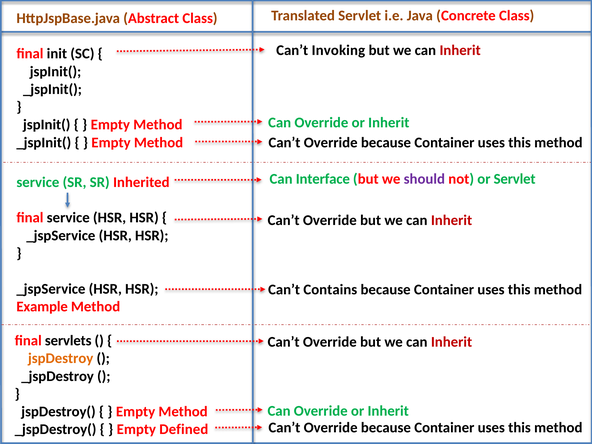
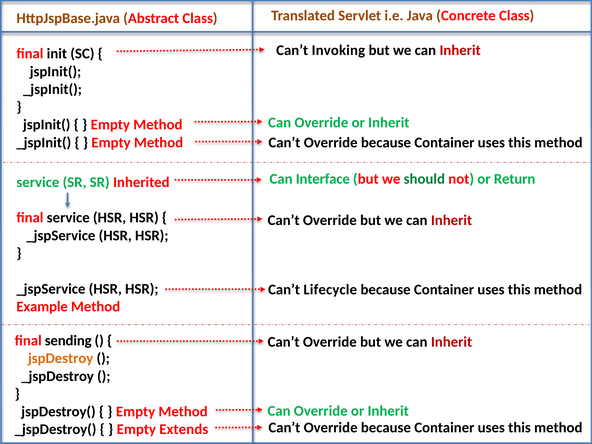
should colour: purple -> green (424, 179)
or Servlet: Servlet -> Return (515, 179)
Contains: Contains -> Lifecycle (330, 290)
servlets: servlets -> sending (68, 341)
Defined: Defined -> Extends (184, 429)
